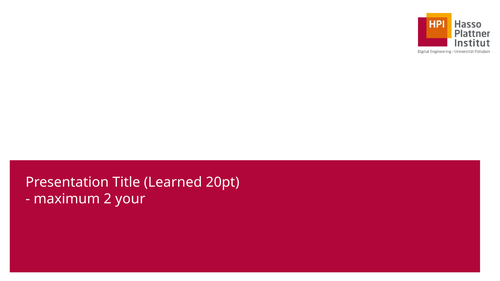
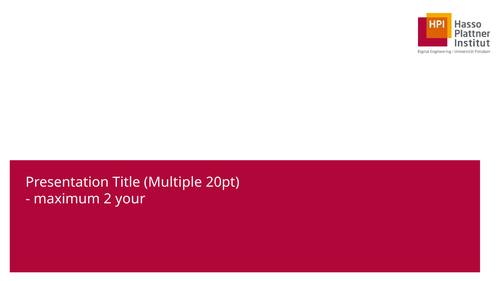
Learned: Learned -> Multiple (173, 183)
